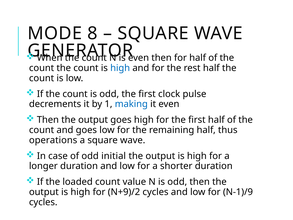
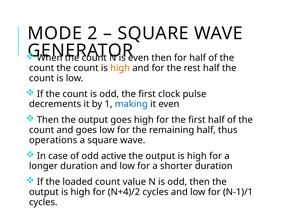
8: 8 -> 2 (93, 33)
high colour: blue -> orange (120, 68)
initial: initial -> active (114, 156)
N+9)/2: N+9)/2 -> N+4)/2 (124, 192)
N-1)/9: N-1)/9 -> N-1)/1 (238, 192)
